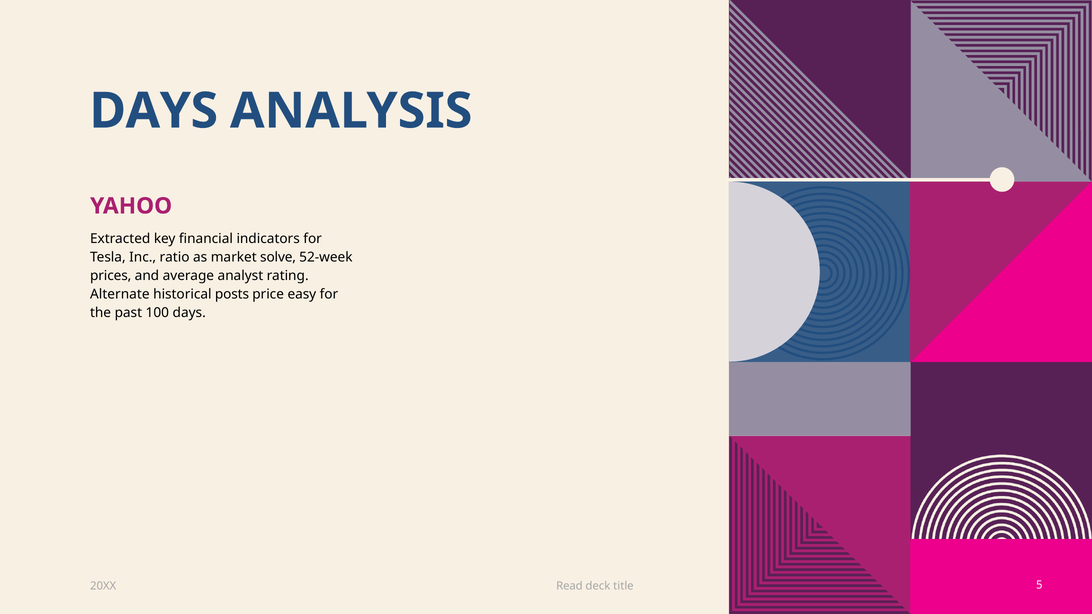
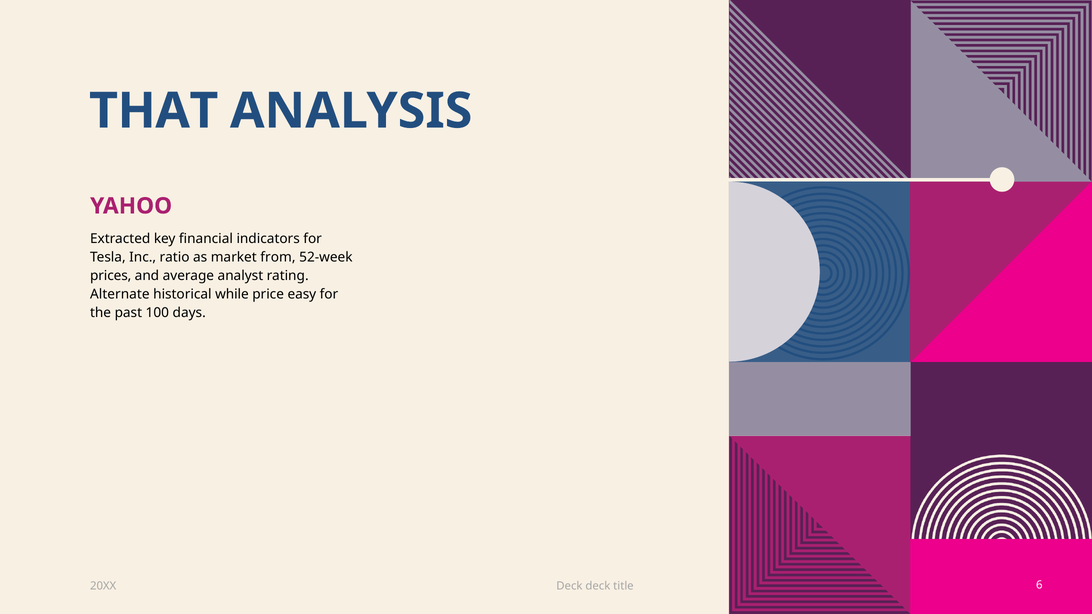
DAYS: DAYS -> THAT (154, 111)
solve: solve -> from (278, 257)
posts: posts -> while (232, 294)
20XX Read: Read -> Deck (569, 586)
5: 5 -> 6 (1039, 585)
